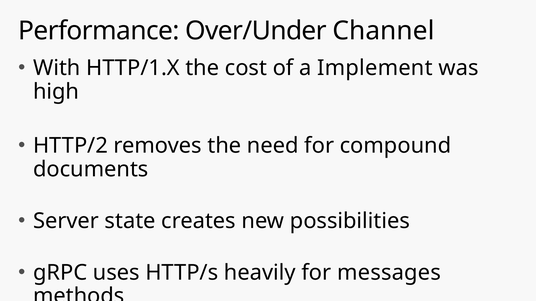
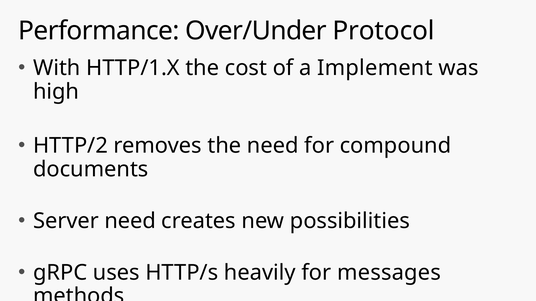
Channel: Channel -> Protocol (384, 31)
Server state: state -> need (130, 221)
